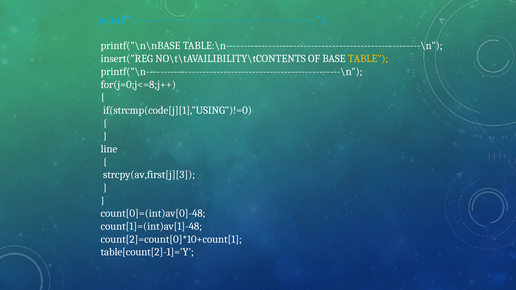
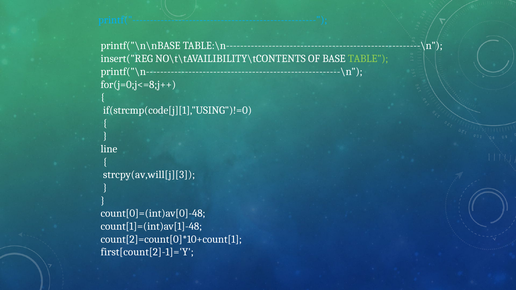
TABLE colour: yellow -> light green (368, 59)
strcpy(av,first[j][3: strcpy(av,first[j][3 -> strcpy(av,will[j][3 (149, 175)
table[count[2]-1]='Y: table[count[2]-1]='Y -> first[count[2]-1]='Y (147, 252)
